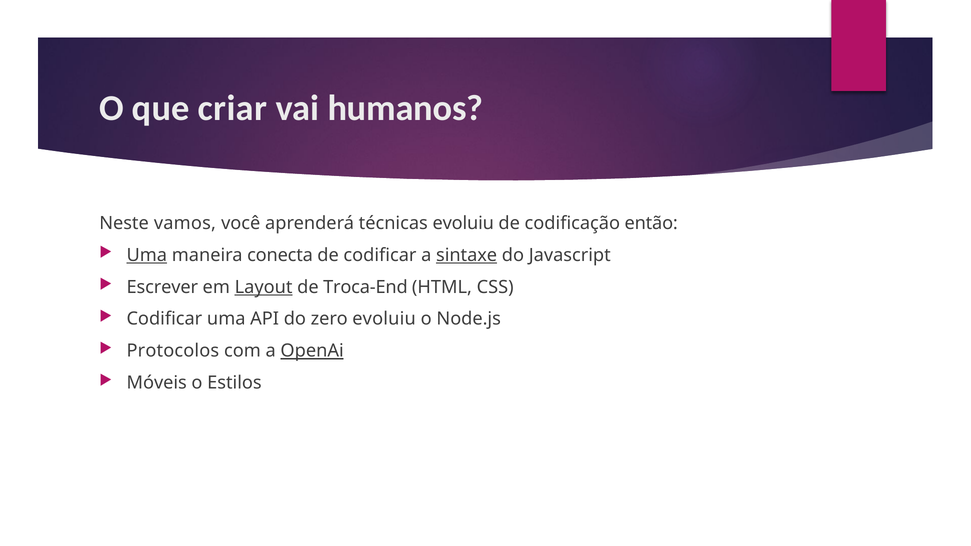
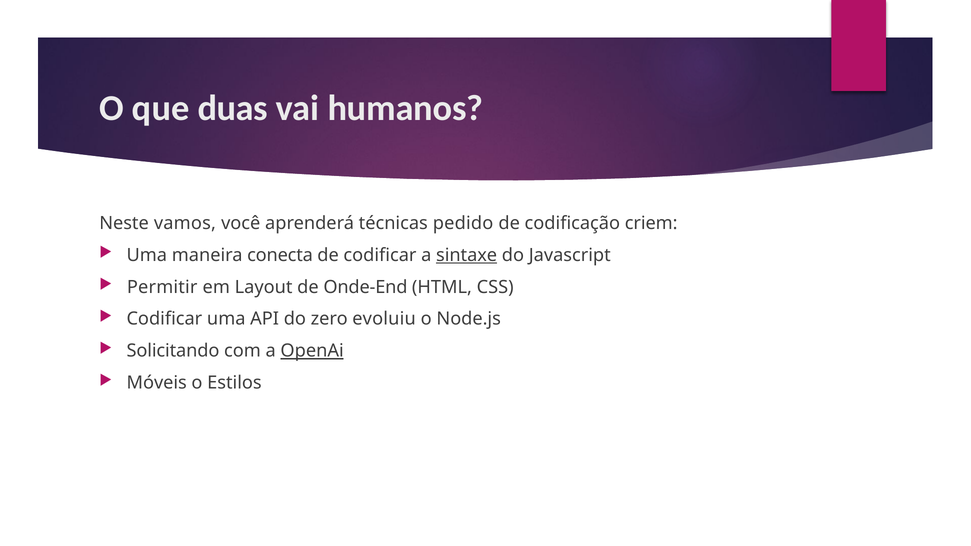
criar: criar -> duas (233, 108)
técnicas evoluiu: evoluiu -> pedido (463, 223)
então: então -> criem (651, 223)
Uma underline: present -> none (147, 255)
Escrever: Escrever -> Permitir (162, 287)
Layout underline: present -> none (264, 287)
Troca-End: Troca-End -> Onde-End (365, 287)
Protocolos: Protocolos -> Solicitando (173, 351)
